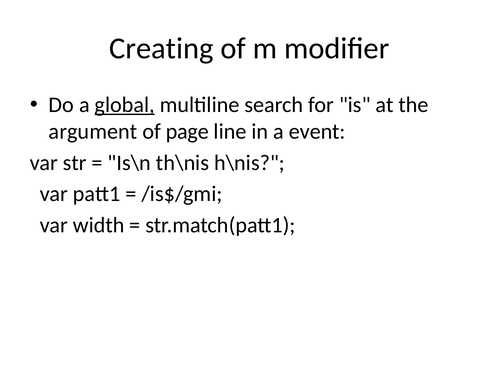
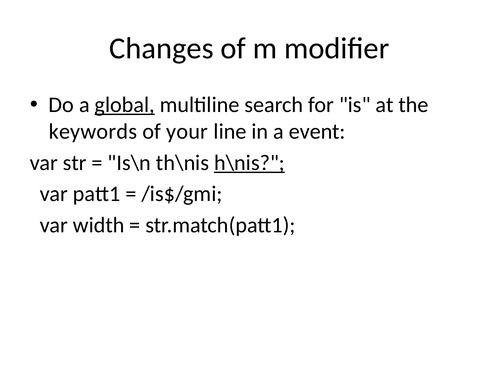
Creating: Creating -> Changes (161, 48)
argument: argument -> keywords (93, 131)
page: page -> your (187, 131)
h\nis underline: none -> present (249, 162)
